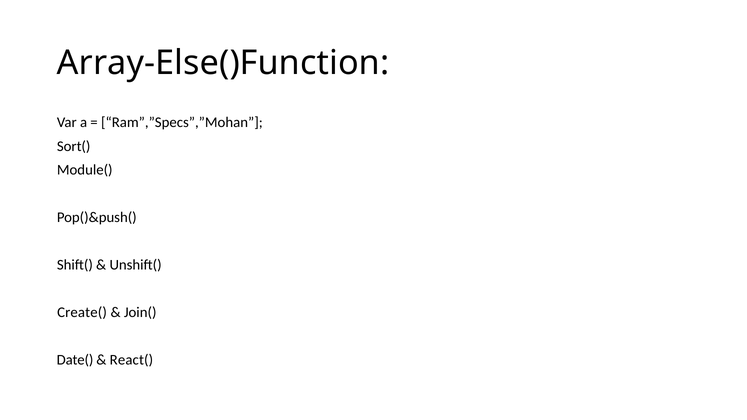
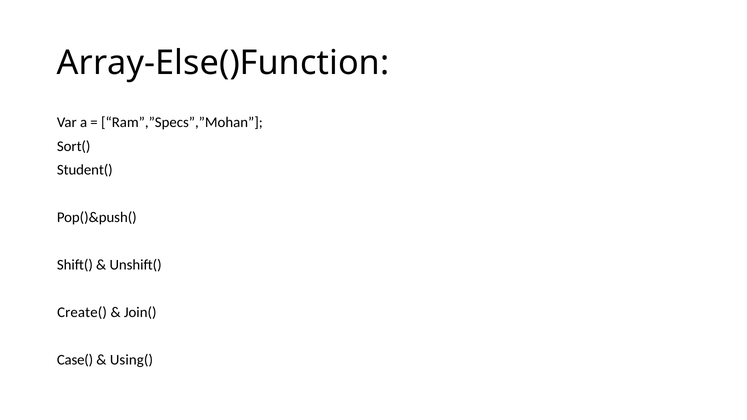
Module(: Module( -> Student( (85, 170)
Date(: Date( -> Case( (75, 360)
React(: React( -> Using( (131, 360)
